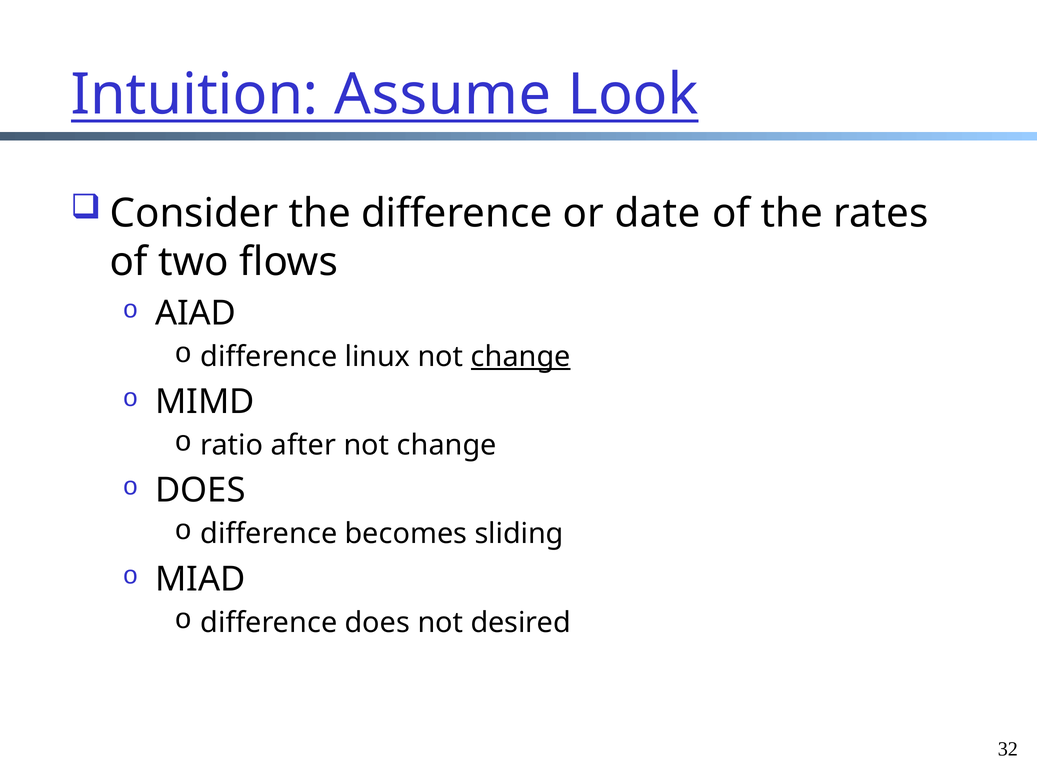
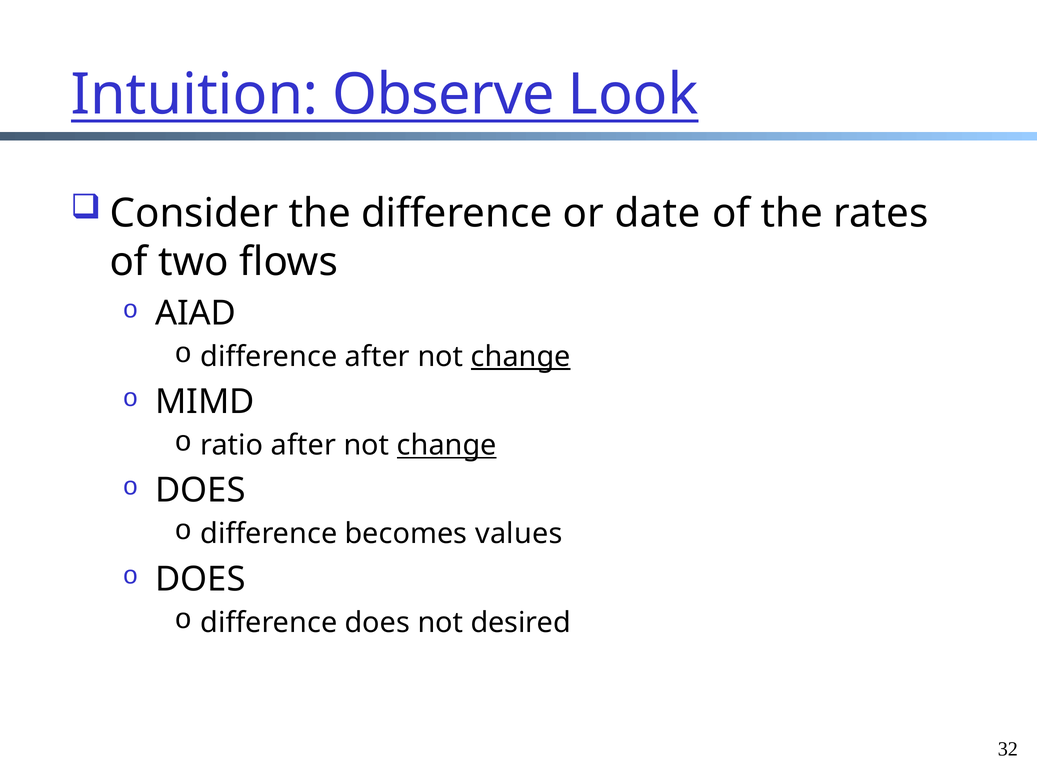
Assume: Assume -> Observe (443, 95)
difference linux: linux -> after (377, 357)
change underline: none -> present (447, 446)
sliding: sliding -> values (519, 534)
MIAD: MIAD -> DOES (200, 580)
